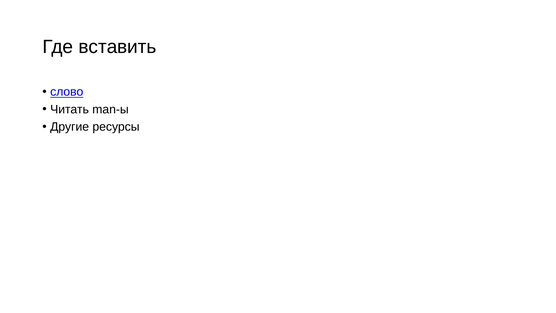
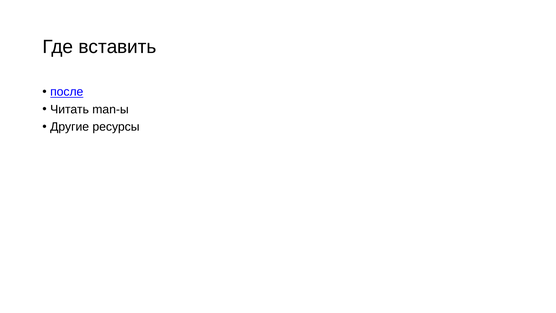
слово: слово -> после (67, 92)
